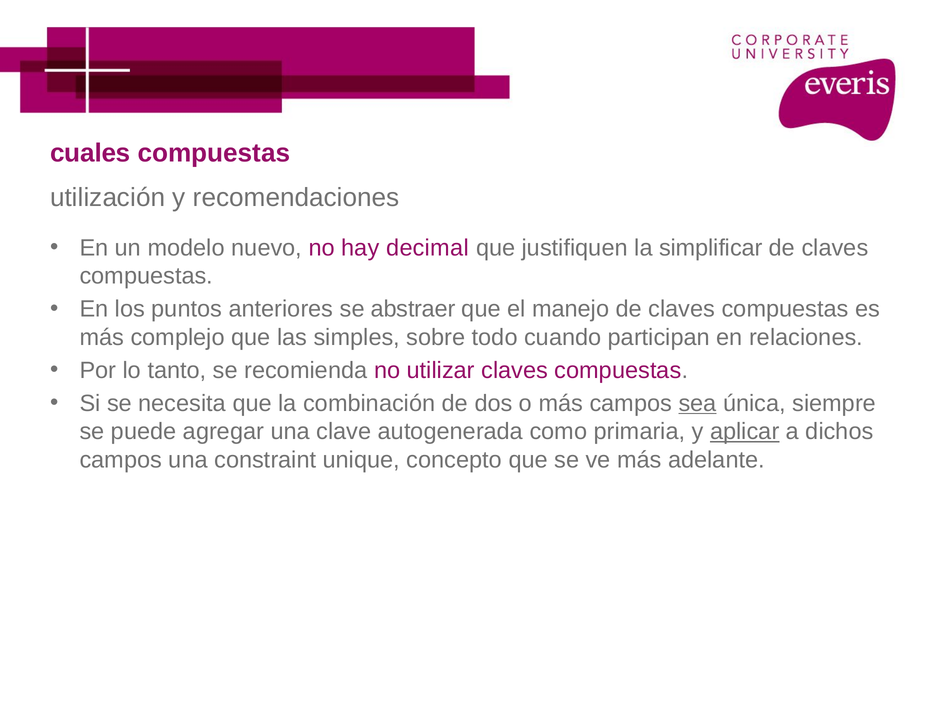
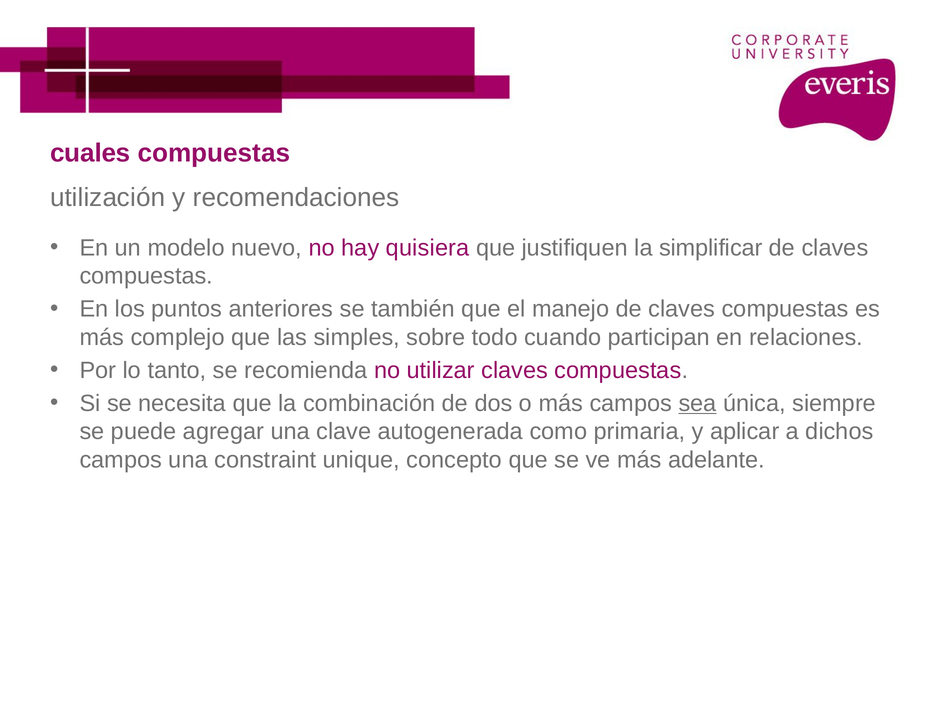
decimal: decimal -> quisiera (428, 248)
abstraer: abstraer -> también (413, 309)
aplicar underline: present -> none (745, 431)
